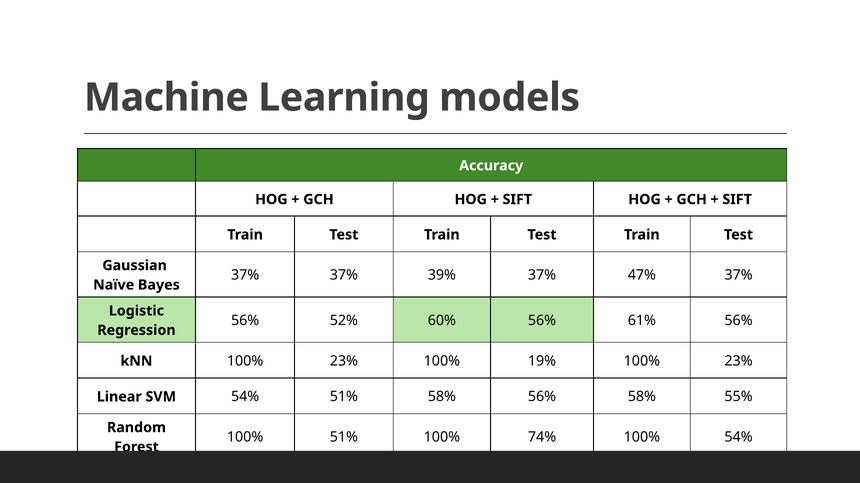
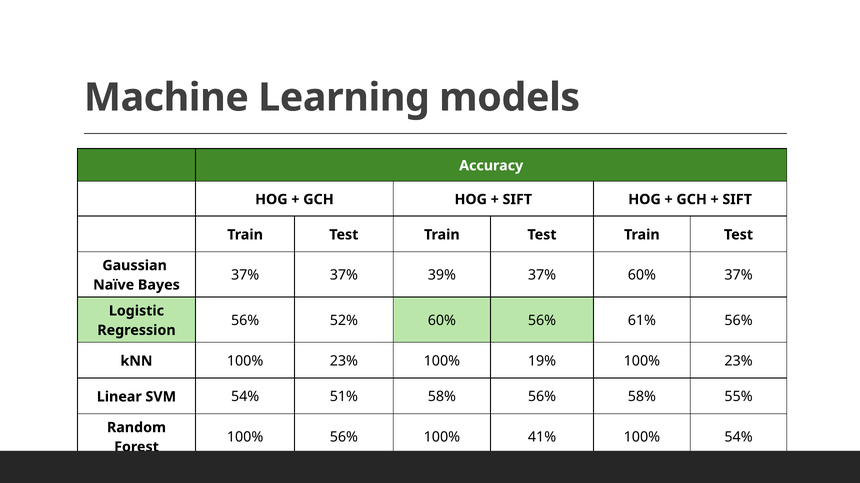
37% 47%: 47% -> 60% (642, 276)
100% 51%: 51% -> 56% (344, 438)
74%: 74% -> 41% (542, 438)
